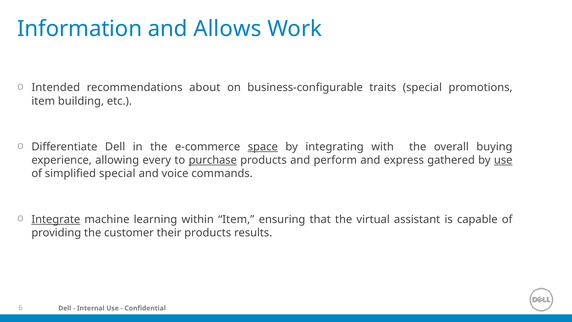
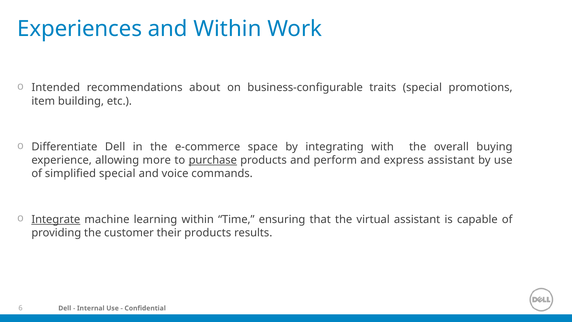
Information: Information -> Experiences (80, 29)
and Allows: Allows -> Within (227, 29)
space underline: present -> none (263, 147)
every: every -> more (157, 160)
express gathered: gathered -> assistant (451, 160)
use underline: present -> none (503, 160)
within Item: Item -> Time (236, 219)
